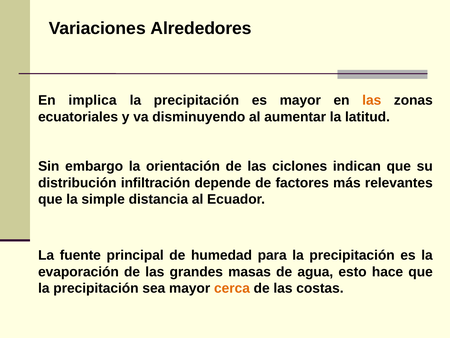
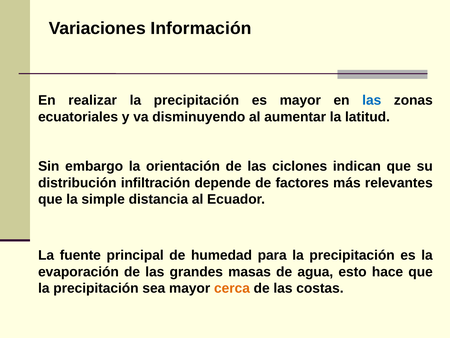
Alrededores: Alrededores -> Información (201, 28)
implica: implica -> realizar (93, 100)
las colour: orange -> blue (372, 100)
